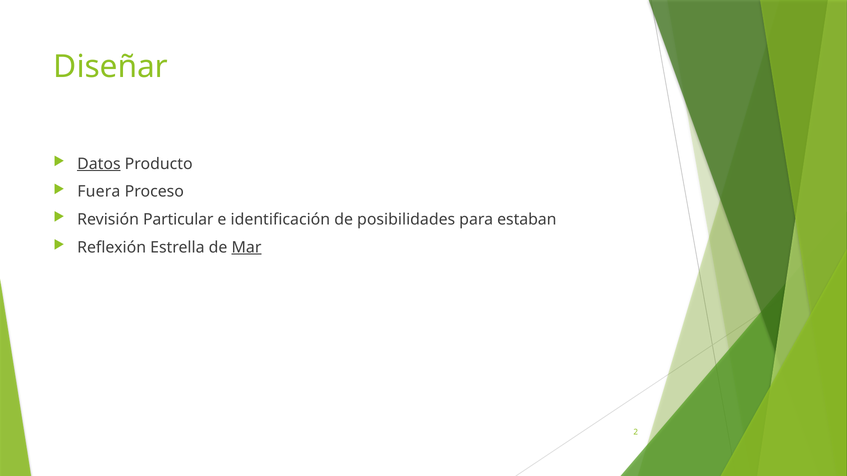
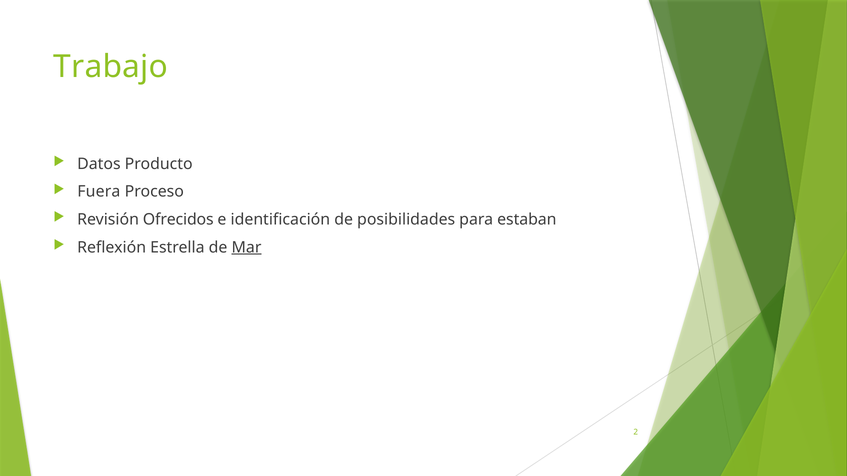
Diseñar: Diseñar -> Trabajo (111, 67)
Datos underline: present -> none (99, 164)
Particular: Particular -> Ofrecidos (178, 220)
